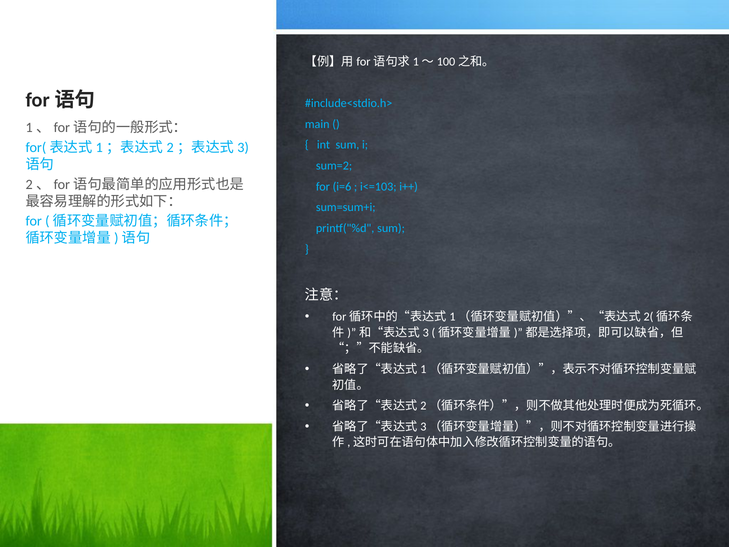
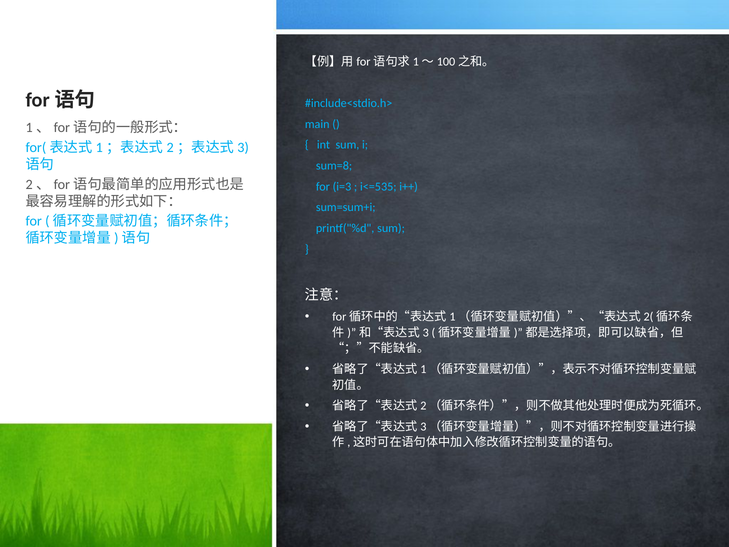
sum=2: sum=2 -> sum=8 (334, 166)
i=6: i=6 -> i=3 (342, 187)
i<=103: i<=103 -> i<=535 (378, 187)
